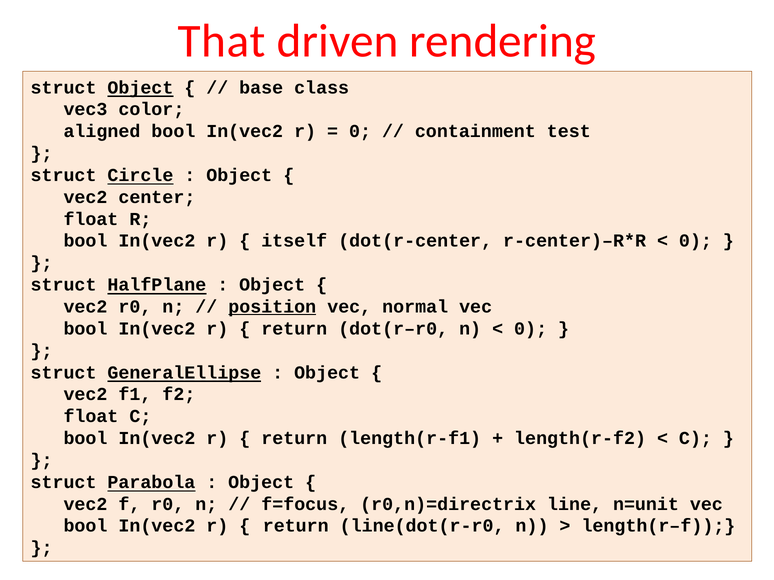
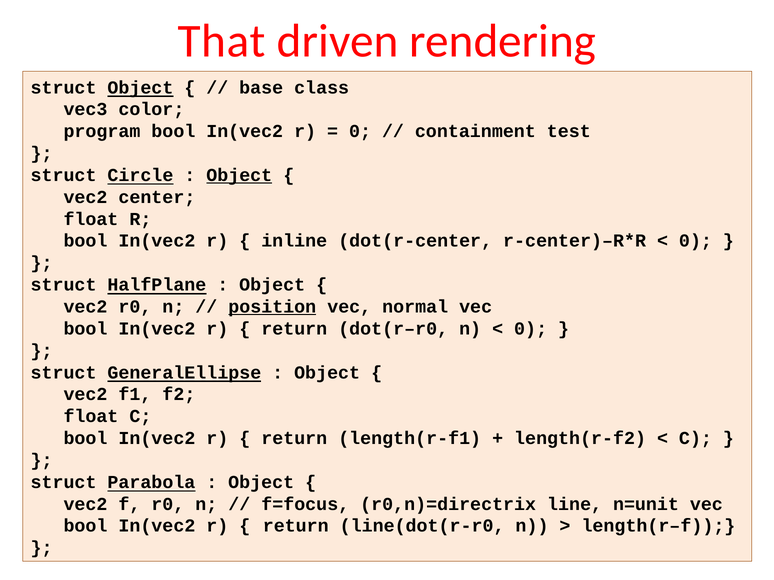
aligned: aligned -> program (102, 131)
Object underline: none -> present (239, 175)
itself: itself -> inline (294, 241)
